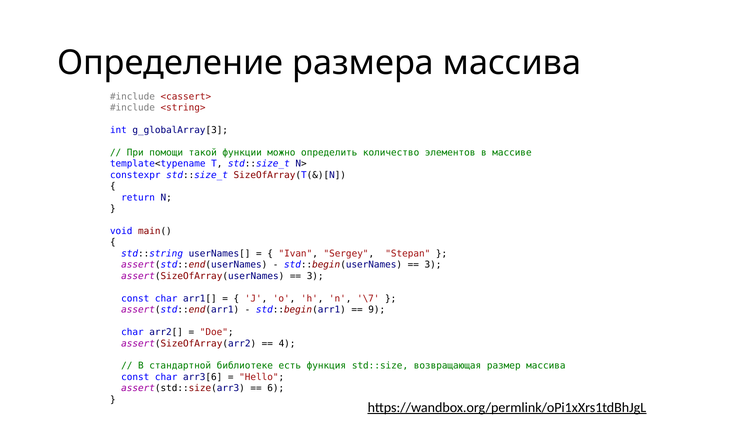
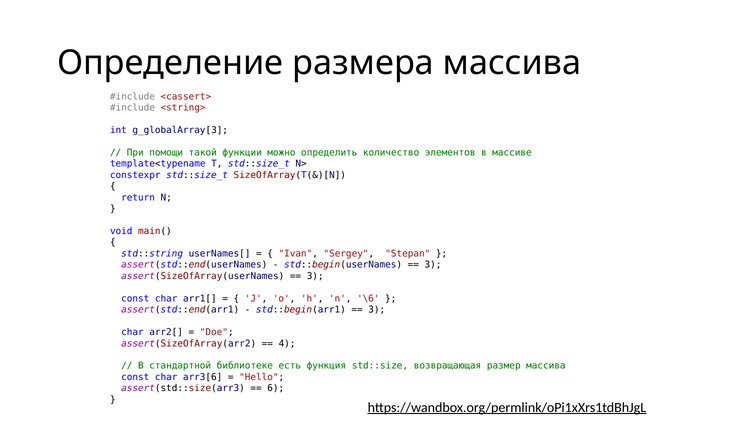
\7: \7 -> \6 (368, 298)
9: 9 -> 3 (377, 310)
